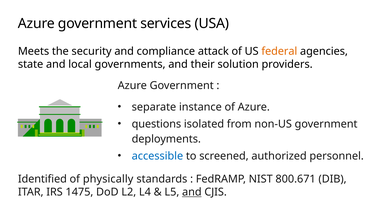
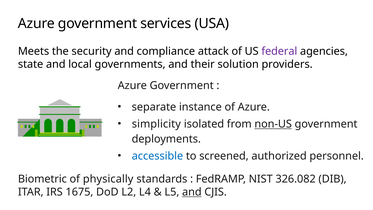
federal colour: orange -> purple (279, 51)
questions: questions -> simplicity (156, 124)
non-US underline: none -> present (273, 124)
Identified: Identified -> Biometric (42, 179)
800.671: 800.671 -> 326.082 (296, 179)
1475: 1475 -> 1675 (79, 192)
